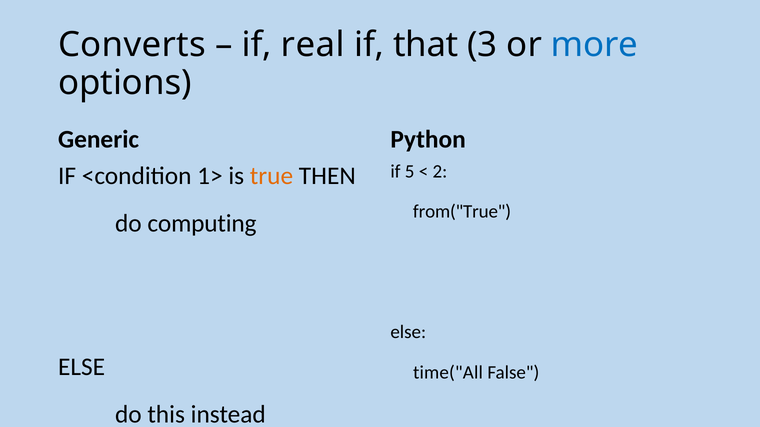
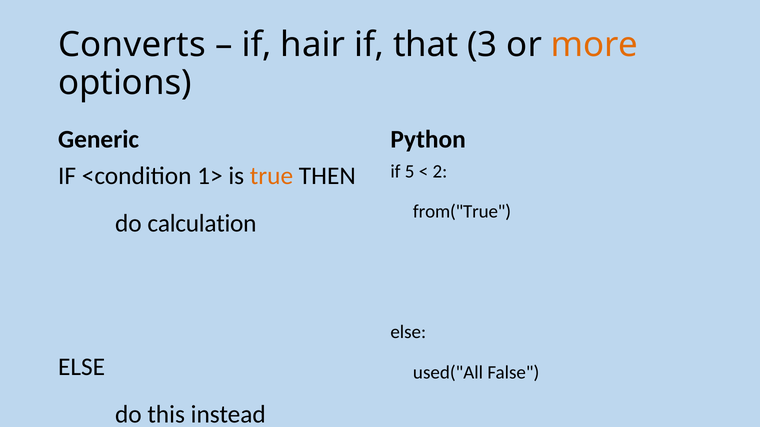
real: real -> hair (313, 45)
more colour: blue -> orange (595, 45)
computing: computing -> calculation (202, 224)
time("All: time("All -> used("All (448, 373)
